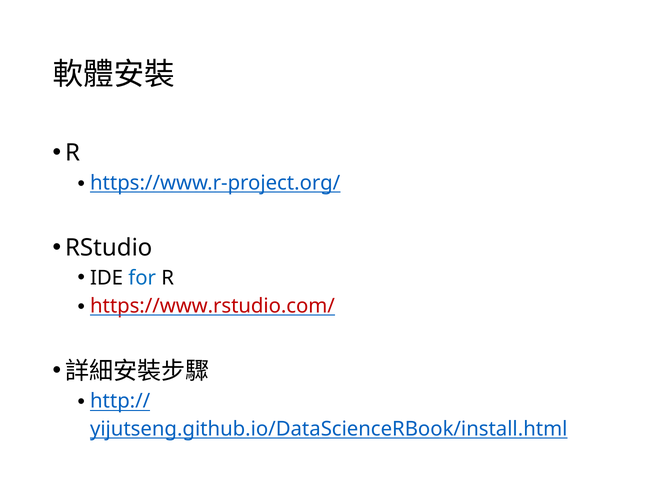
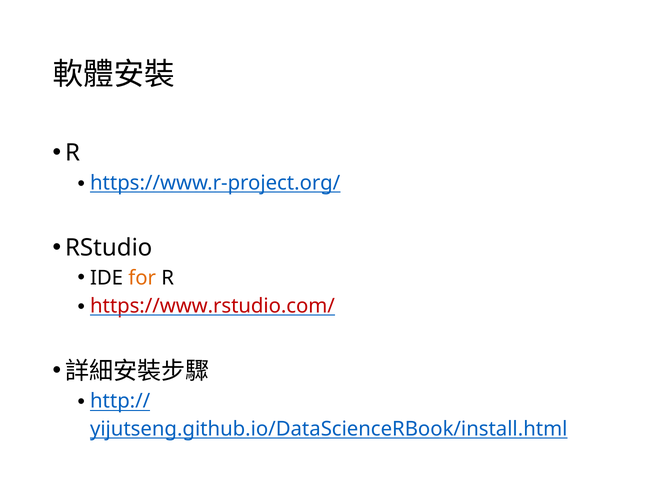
for colour: blue -> orange (142, 278)
